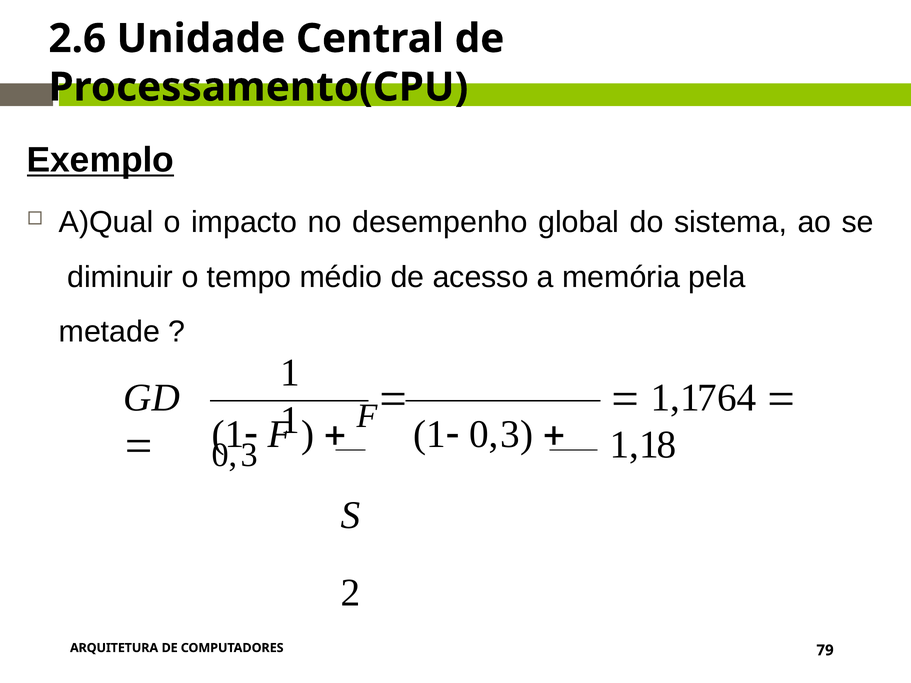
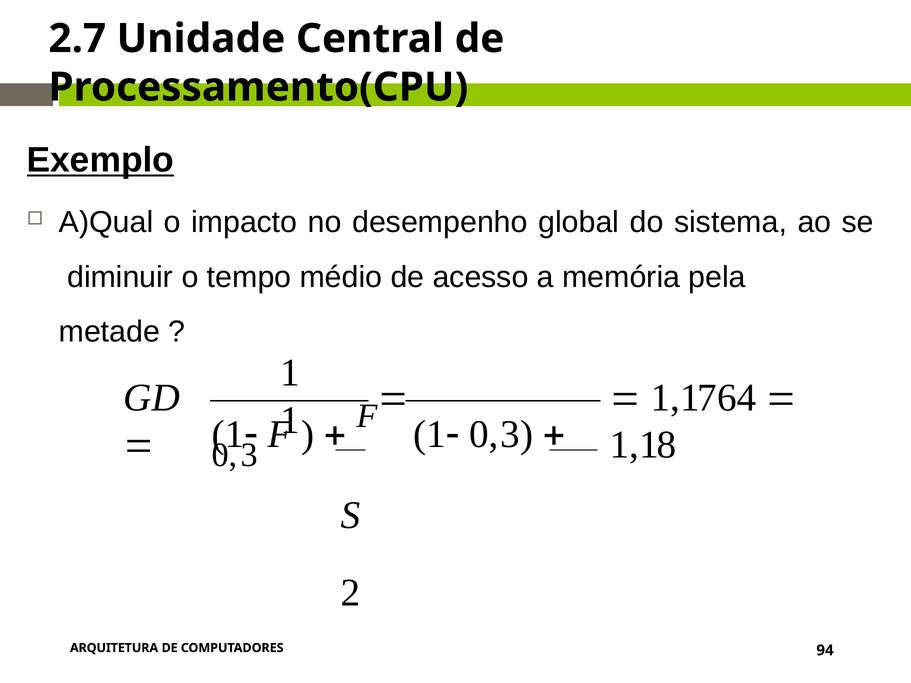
2.6: 2.6 -> 2.7 (77, 39)
79: 79 -> 94 (825, 651)
